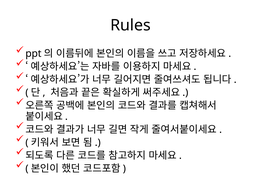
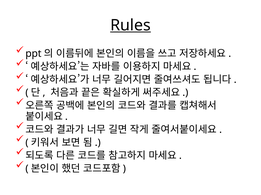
Rules underline: none -> present (130, 25)
